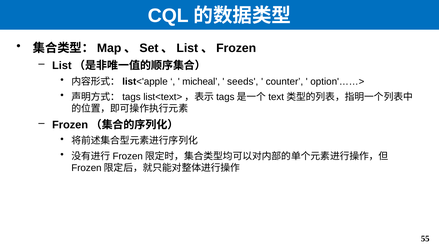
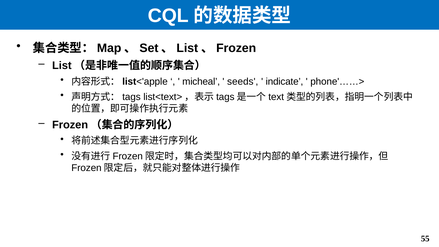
counter: counter -> indicate (284, 81)
option'……>: option'……> -> phone'……> (337, 81)
